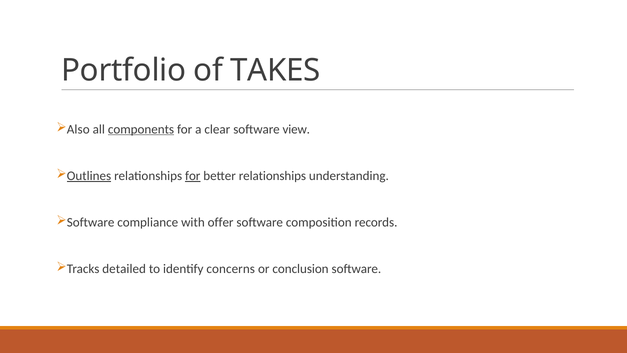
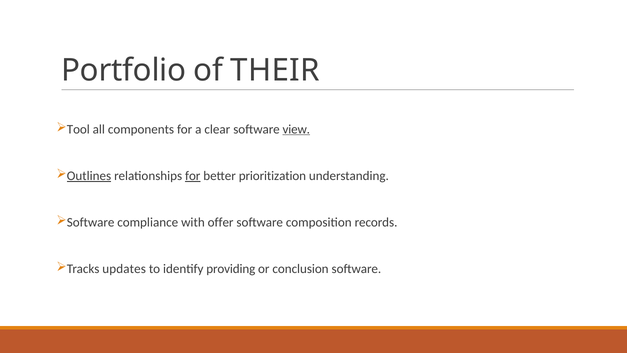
TAKES: TAKES -> THEIR (275, 70)
Also: Also -> Tool (78, 129)
components underline: present -> none (141, 129)
view underline: none -> present (296, 129)
better relationships: relationships -> prioritization (272, 176)
detailed: detailed -> updates (124, 269)
concerns: concerns -> providing (231, 269)
